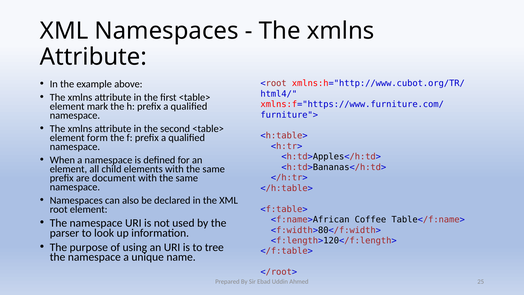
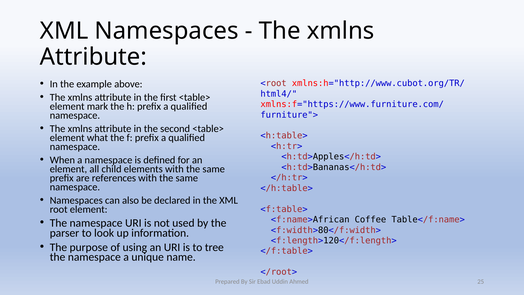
form: form -> what (97, 138)
document: document -> references (114, 178)
